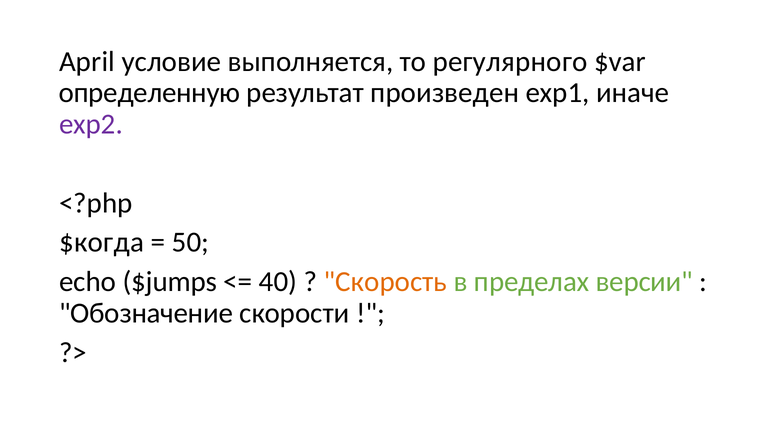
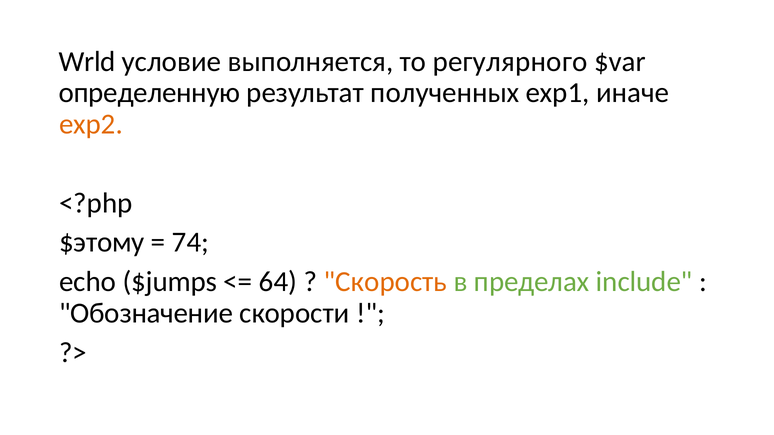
April: April -> Wrld (87, 62)
произведен: произведен -> полученных (445, 93)
exp2 colour: purple -> orange (91, 124)
$когда: $когда -> $этому (102, 243)
50: 50 -> 74 (191, 243)
40: 40 -> 64 (278, 282)
версии: версии -> include (644, 282)
